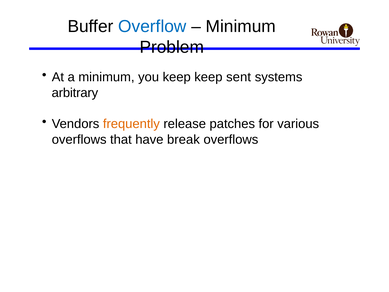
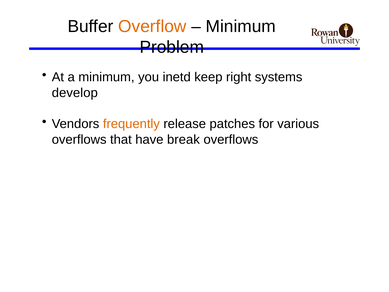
Overflow colour: blue -> orange (152, 26)
you keep: keep -> inetd (177, 77)
sent: sent -> right (239, 77)
arbitrary: arbitrary -> develop (75, 93)
